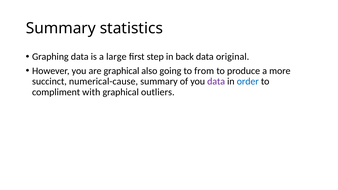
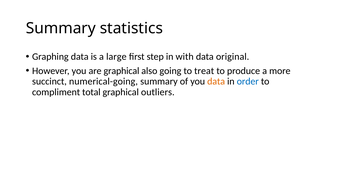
back: back -> with (185, 57)
from: from -> treat (204, 71)
numerical-cause: numerical-cause -> numerical-going (103, 82)
data colour: purple -> orange (216, 82)
with: with -> total (91, 92)
